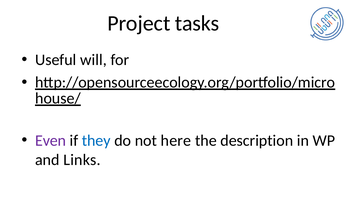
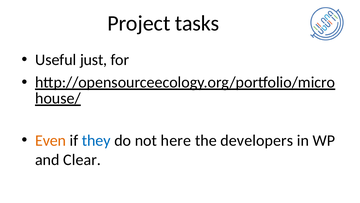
will: will -> just (94, 60)
Even colour: purple -> orange (51, 140)
description: description -> developers (257, 140)
Links: Links -> Clear (82, 159)
